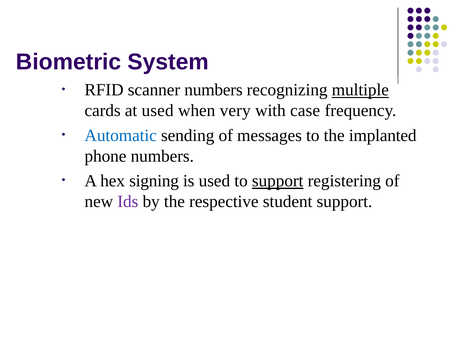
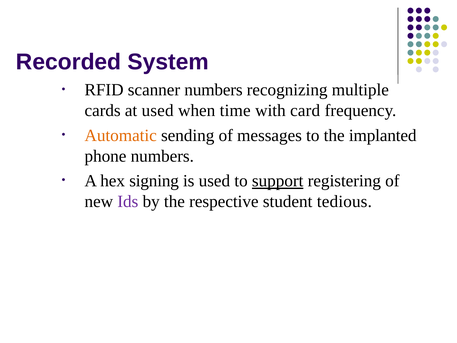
Biometric: Biometric -> Recorded (69, 62)
multiple underline: present -> none (360, 90)
very: very -> time (235, 111)
case: case -> card (305, 111)
Automatic colour: blue -> orange (121, 135)
student support: support -> tedious (344, 201)
